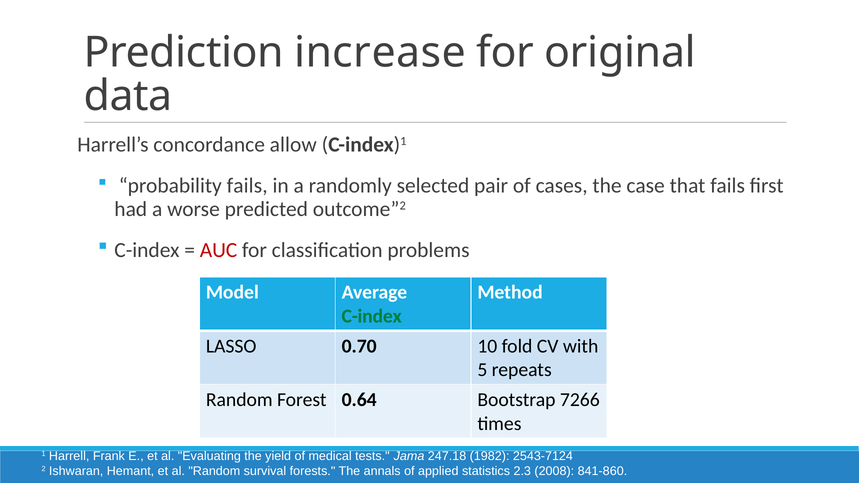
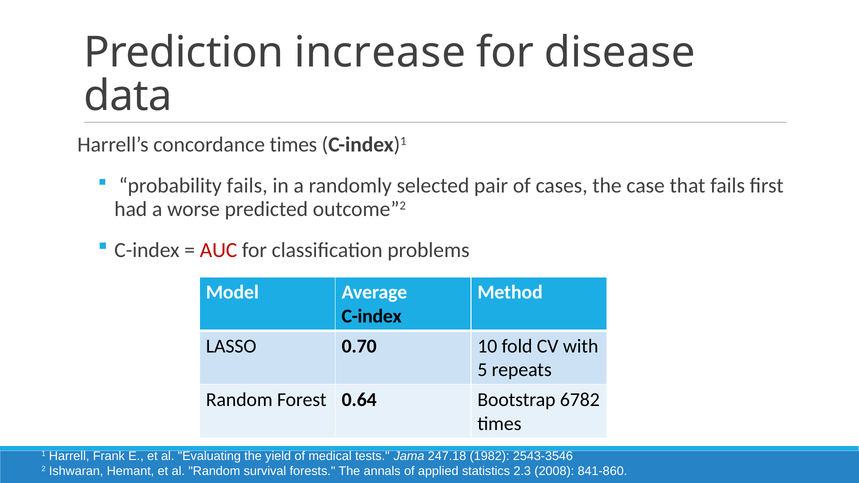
original: original -> disease (620, 52)
concordance allow: allow -> times (293, 145)
C-index colour: green -> black (372, 316)
7266: 7266 -> 6782 (580, 400)
2543-7124: 2543-7124 -> 2543-3546 (543, 456)
